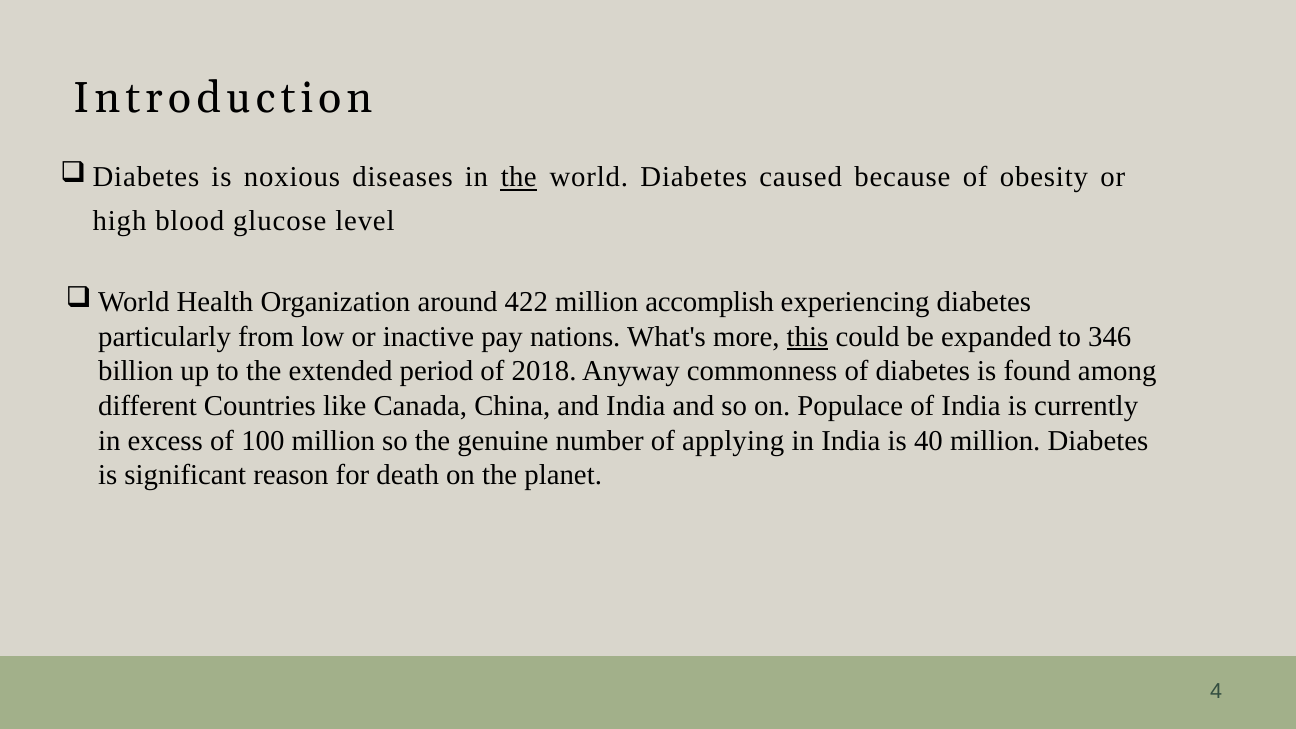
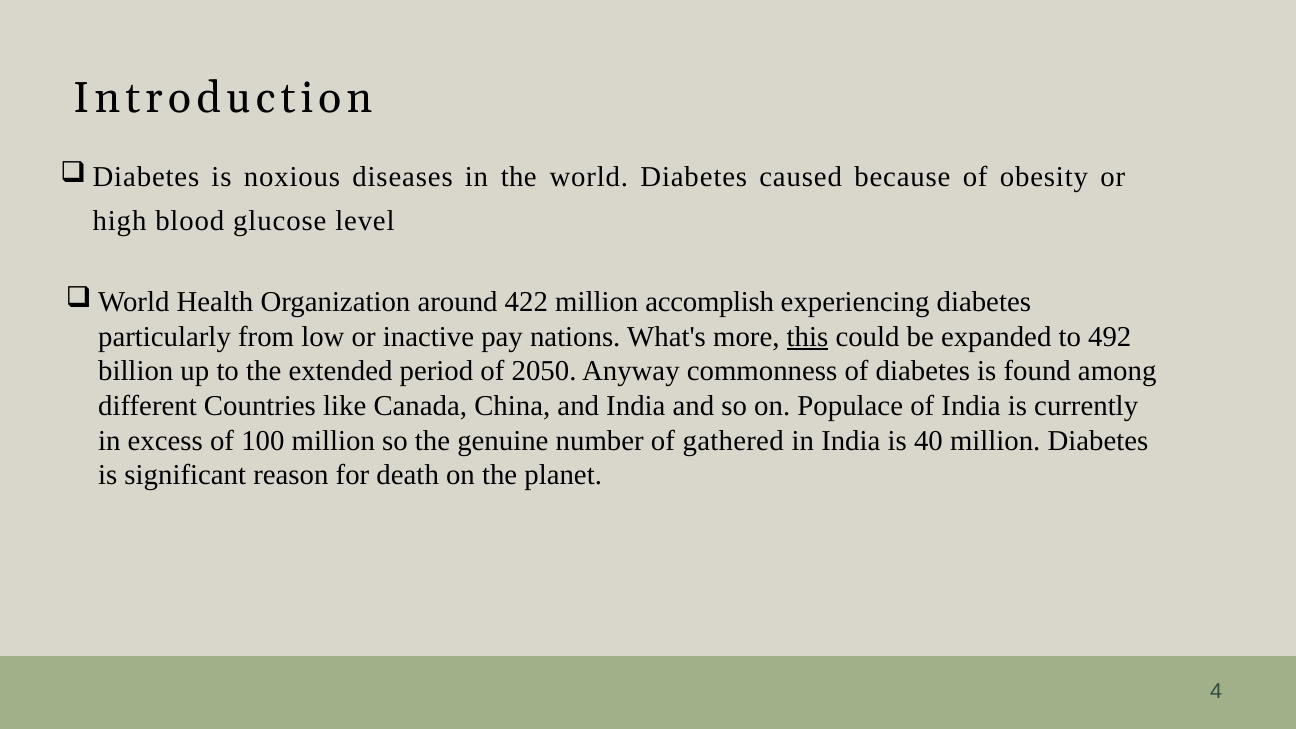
the underline: present -> none (519, 177)
346: 346 -> 492 (1110, 337)
2018: 2018 -> 2050 (544, 371)
applying: applying -> gathered (733, 441)
